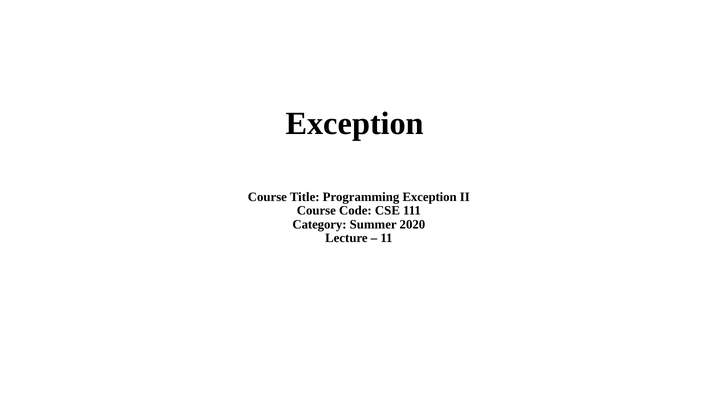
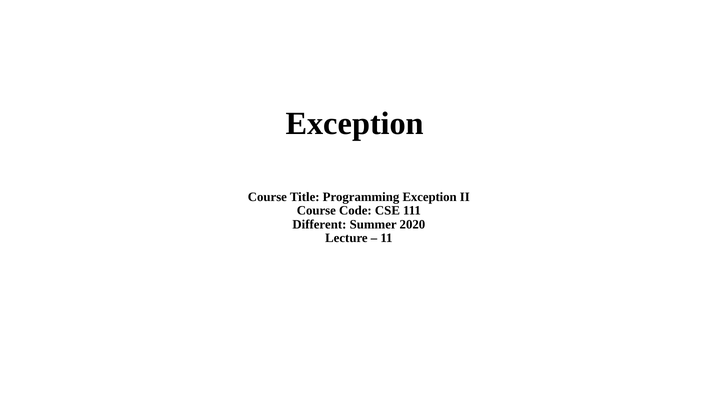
Category: Category -> Different (319, 225)
